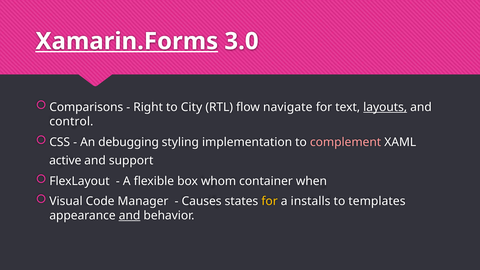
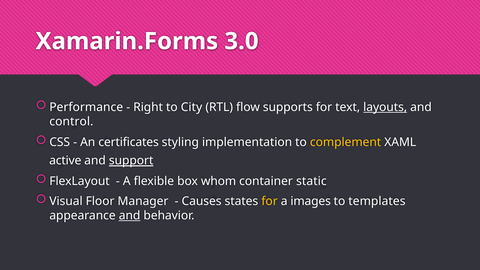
Xamarin.Forms underline: present -> none (127, 41)
Comparisons: Comparisons -> Performance (86, 107)
navigate: navigate -> supports (288, 107)
debugging: debugging -> certificates (129, 142)
complement colour: pink -> yellow (346, 142)
support underline: none -> present (131, 161)
when: when -> static (311, 181)
Code: Code -> Floor (100, 201)
installs: installs -> images (311, 201)
